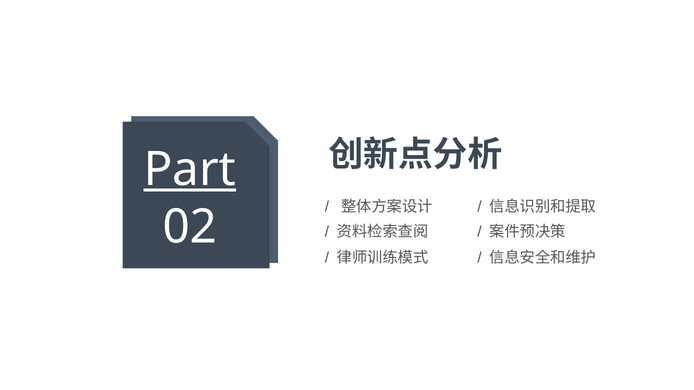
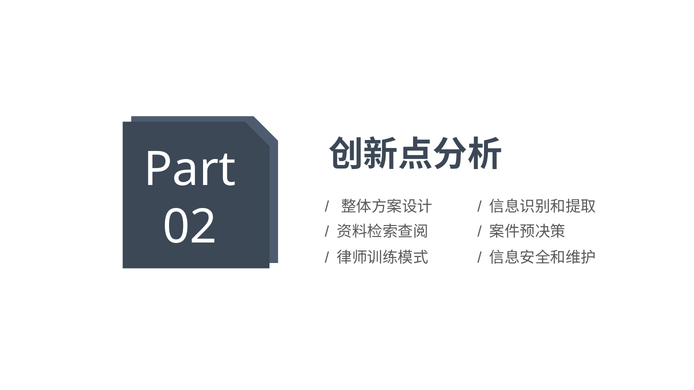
Part underline: present -> none (190, 170)
